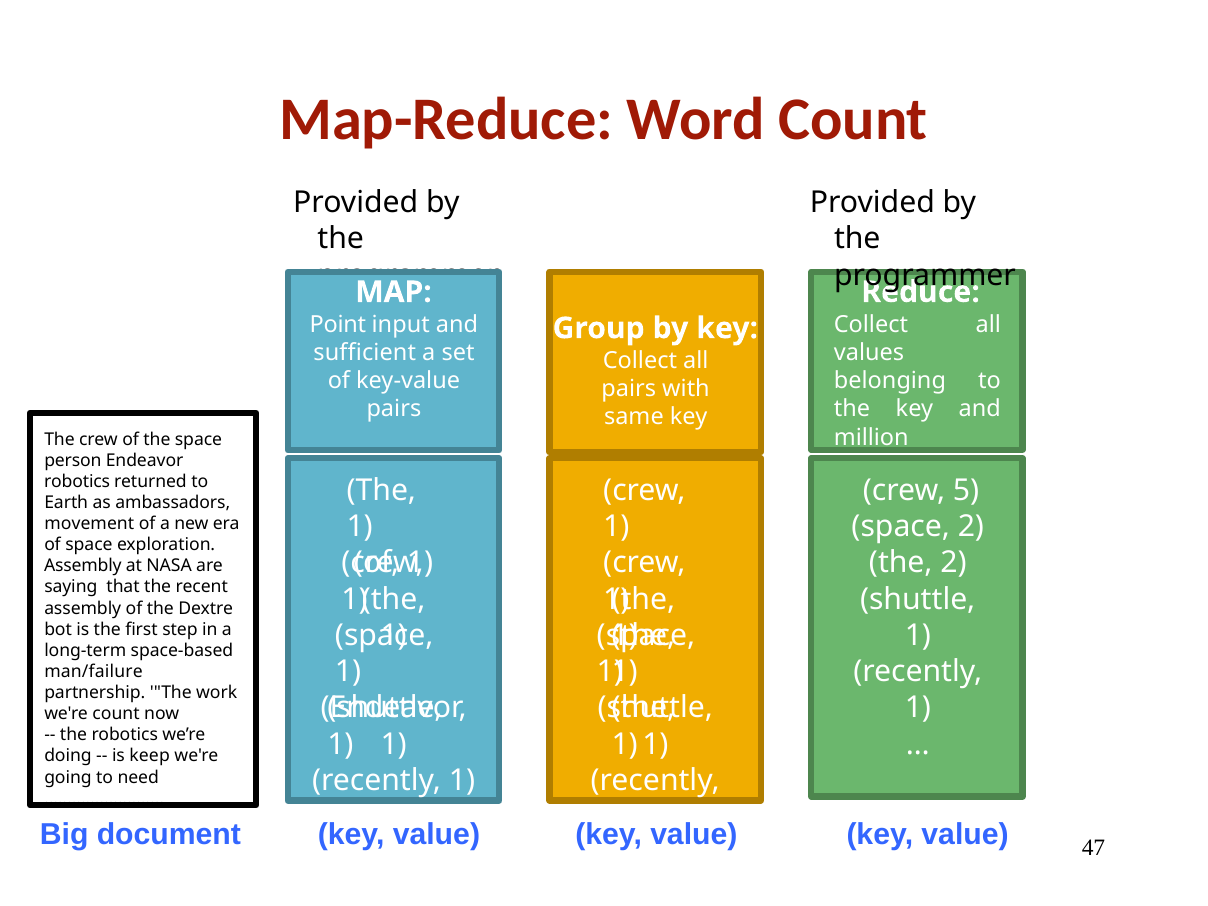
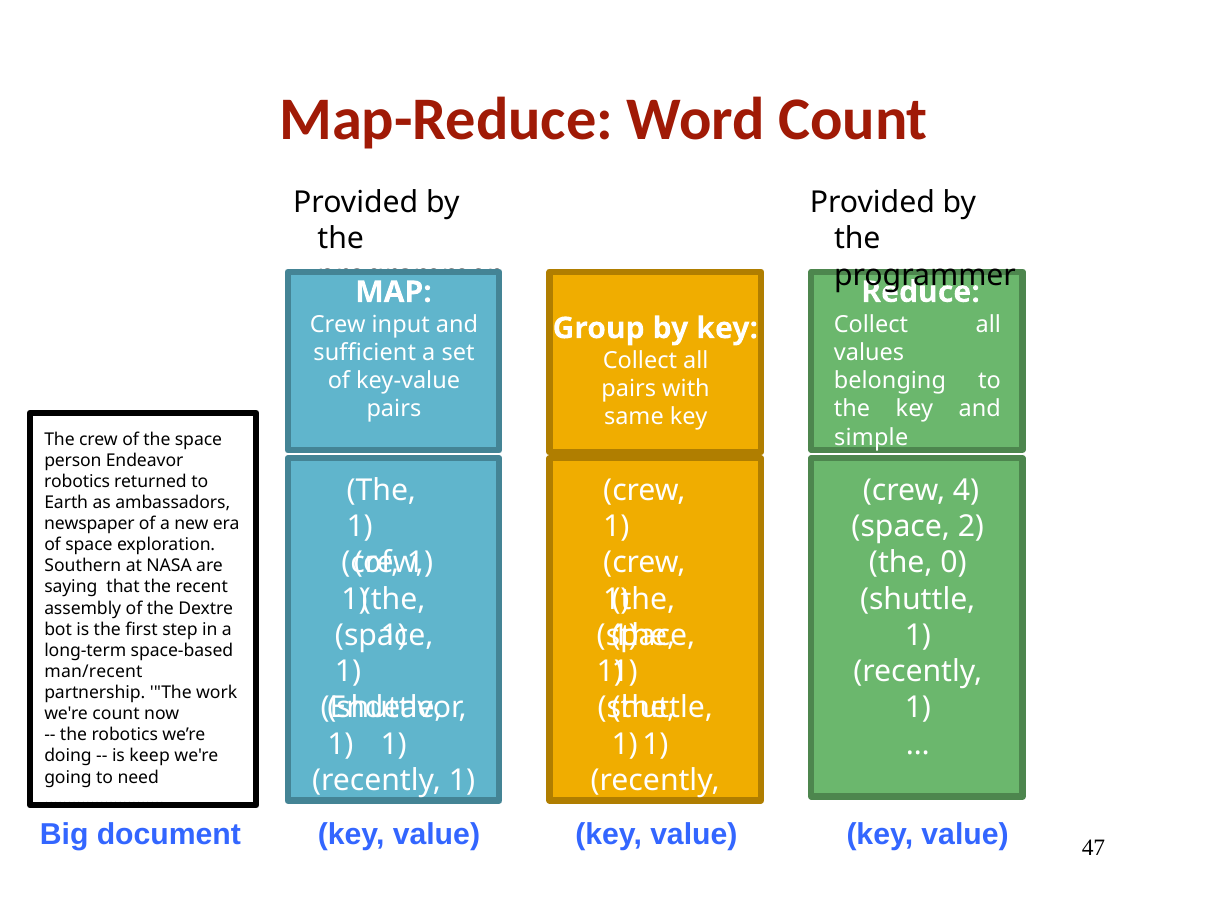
Point: Point -> Crew (338, 324)
million: million -> simple (871, 437)
5: 5 -> 4 (966, 490)
movement: movement -> newspaper (89, 524)
the 2: 2 -> 0 (954, 563)
Assembly: Assembly -> Southern (83, 566)
man/failure: man/failure -> man/recent (93, 672)
